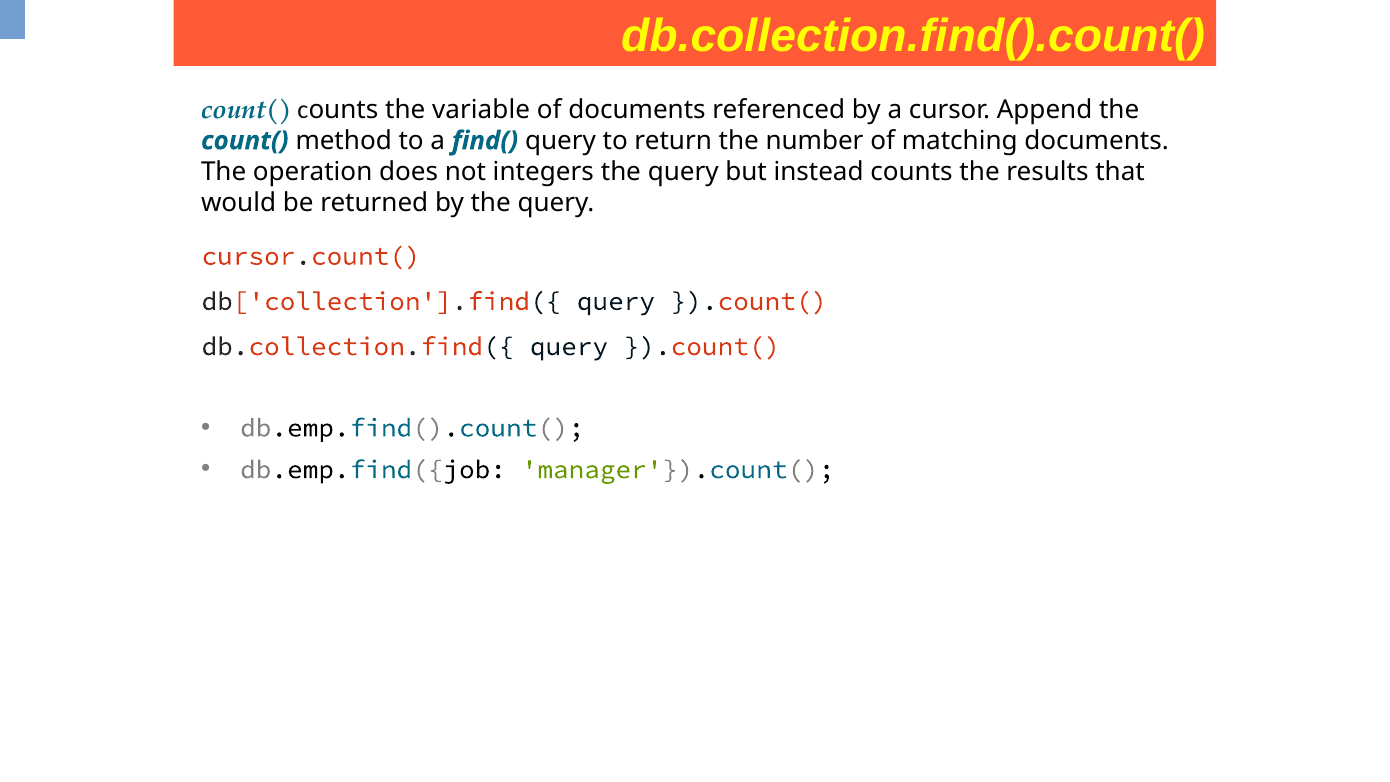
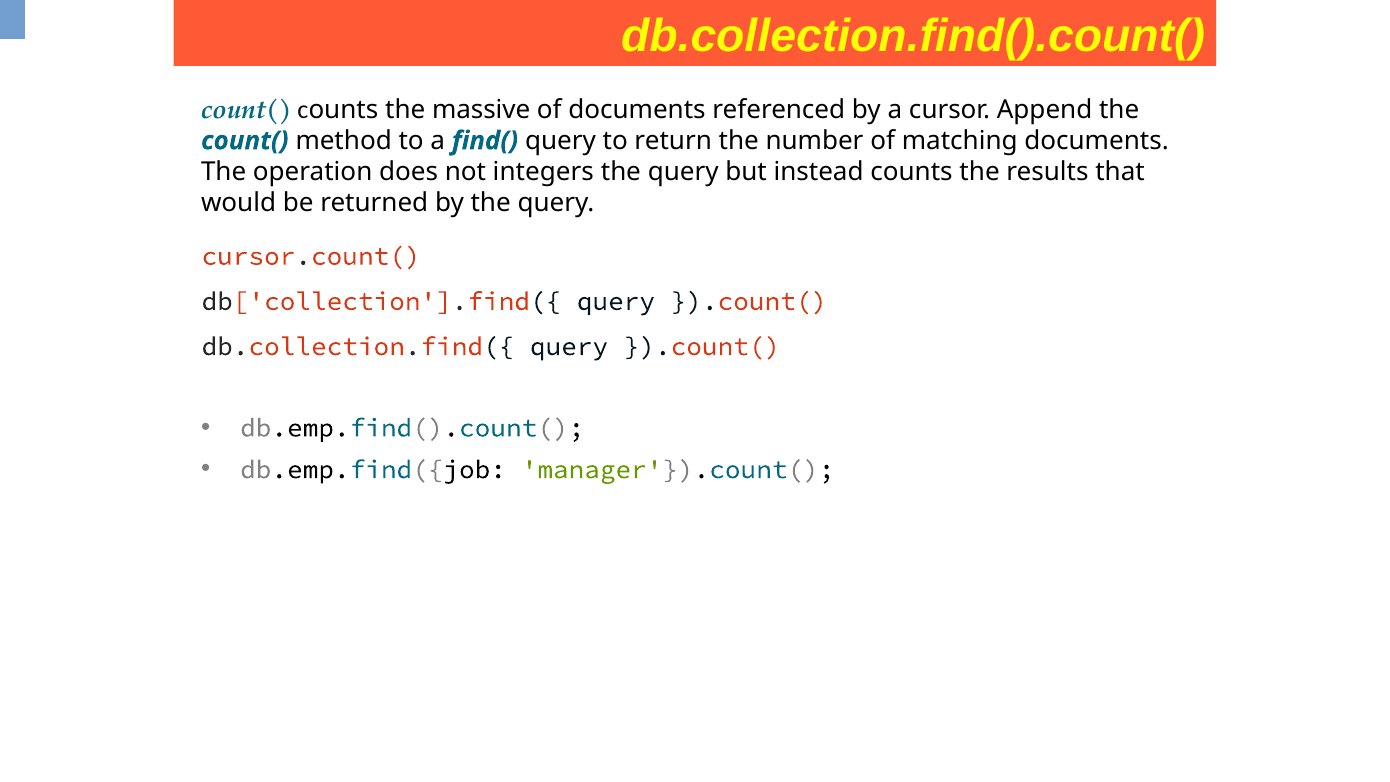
variable: variable -> massive (481, 109)
